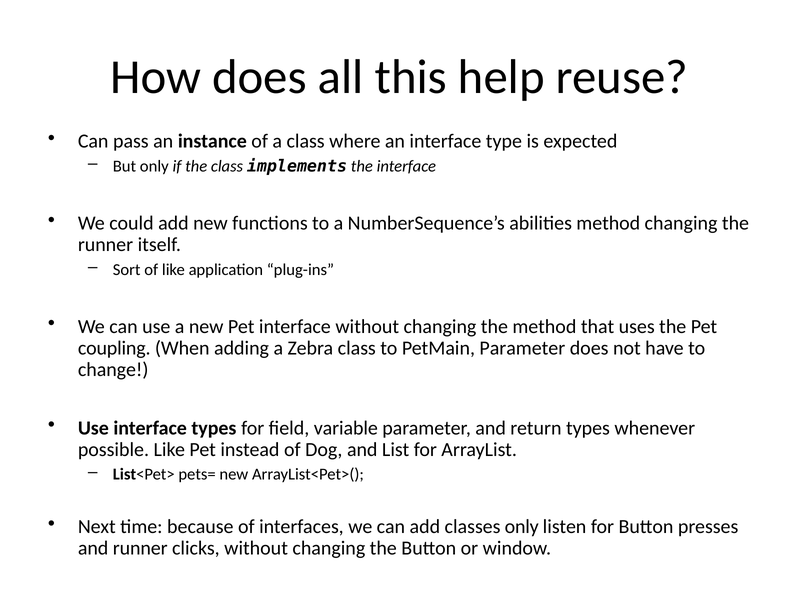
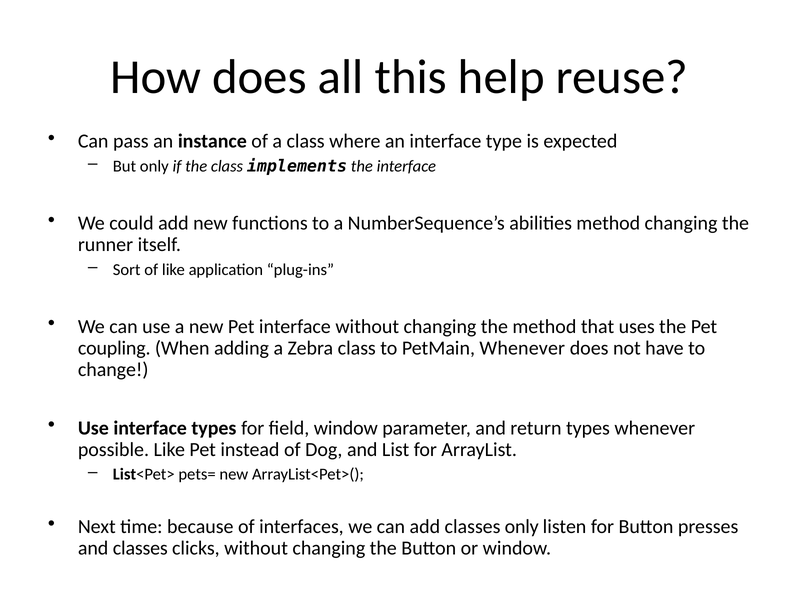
PetMain Parameter: Parameter -> Whenever (522, 348)
field variable: variable -> window (346, 428)
and runner: runner -> classes (140, 548)
